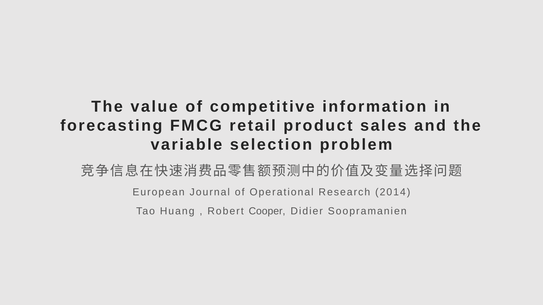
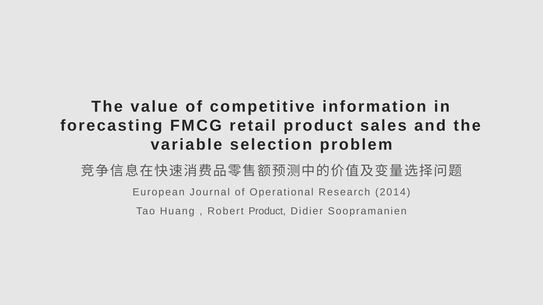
Robert Cooper: Cooper -> Product (267, 211)
